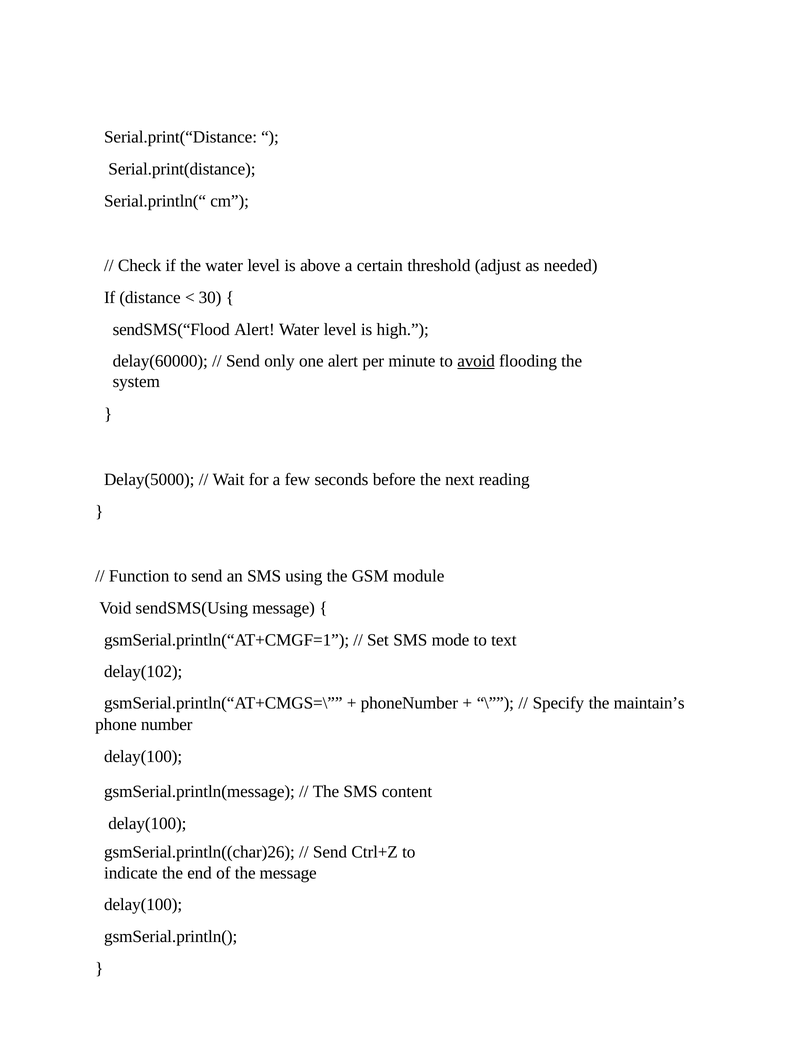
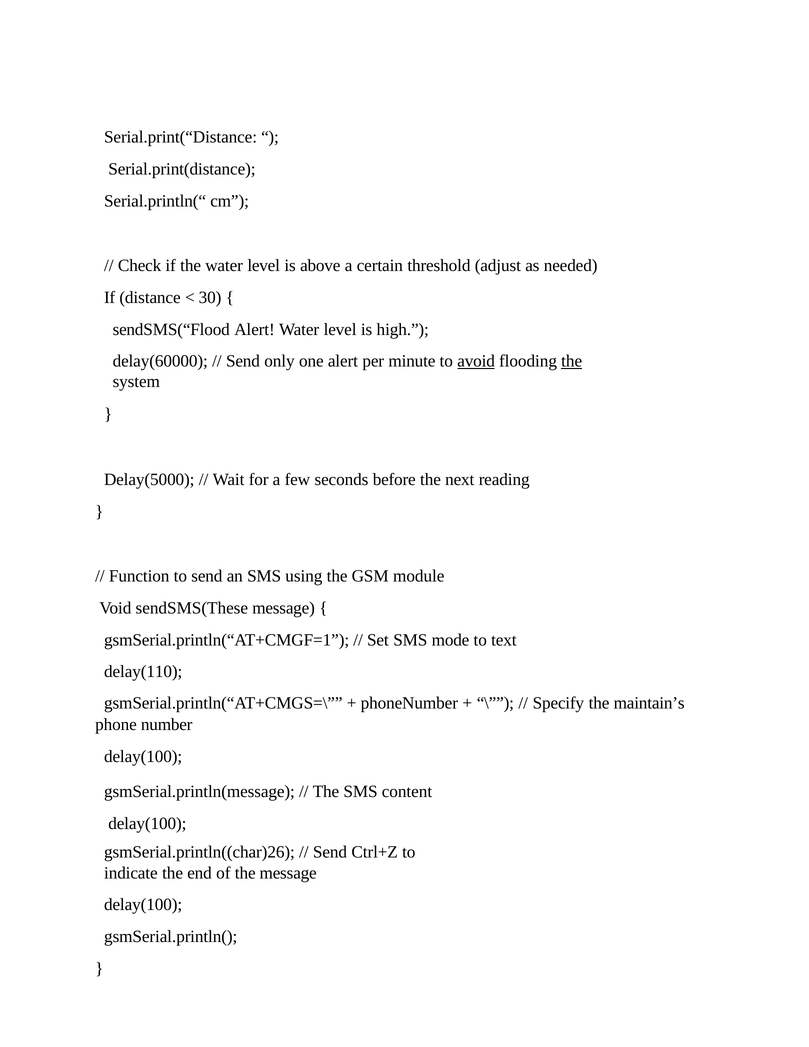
the underline: none -> present (572, 361)
sendSMS(Using: sendSMS(Using -> sendSMS(These (192, 608)
delay(102: delay(102 -> delay(110 (143, 671)
